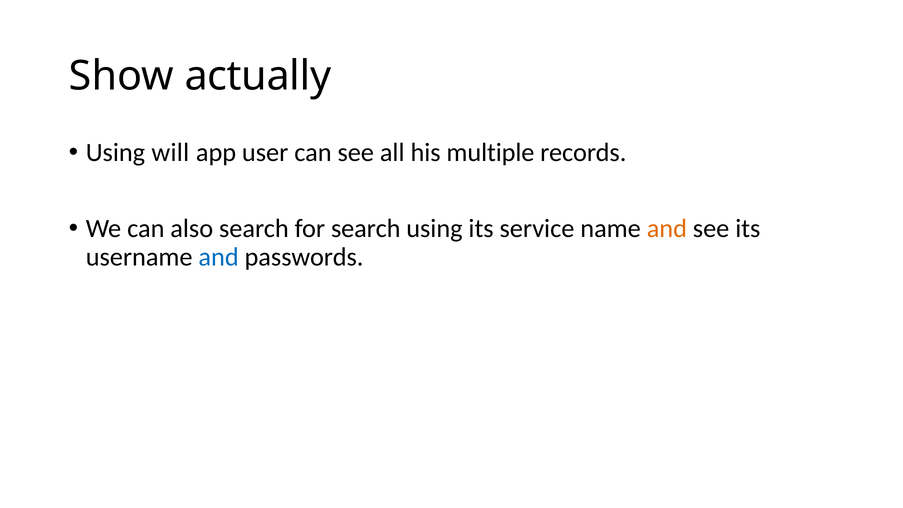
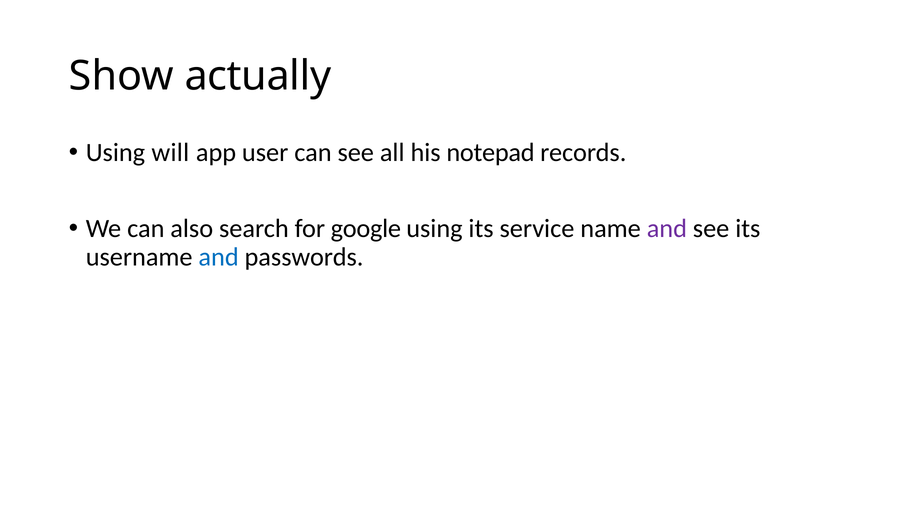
multiple: multiple -> notepad (491, 153)
for search: search -> google (366, 228)
and colour: orange -> purple (667, 228)
